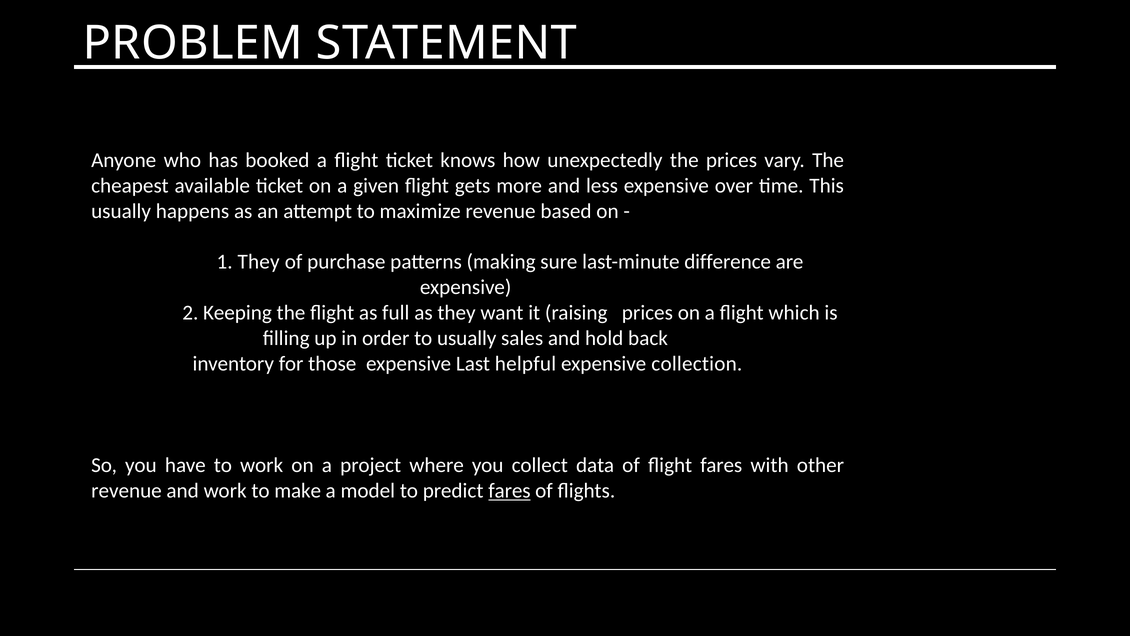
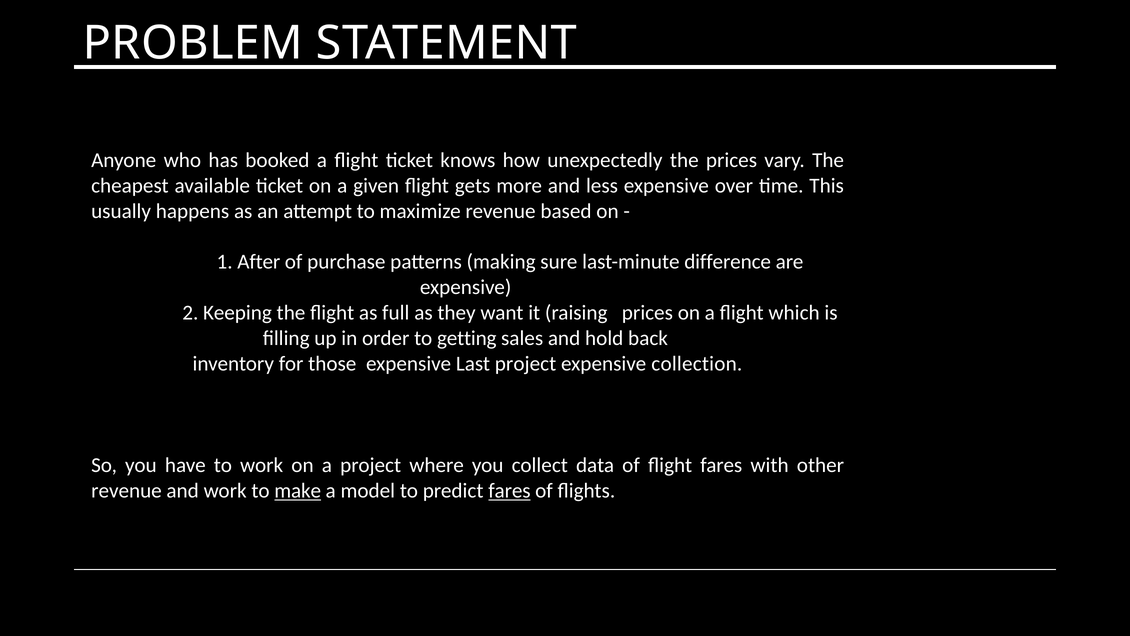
1 They: They -> After (259, 262)
to usually: usually -> getting (467, 338)
Last helpful: helpful -> project (526, 363)
make underline: none -> present (298, 491)
